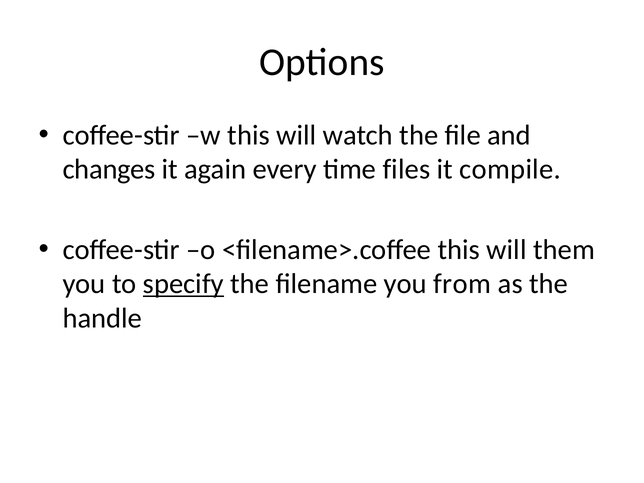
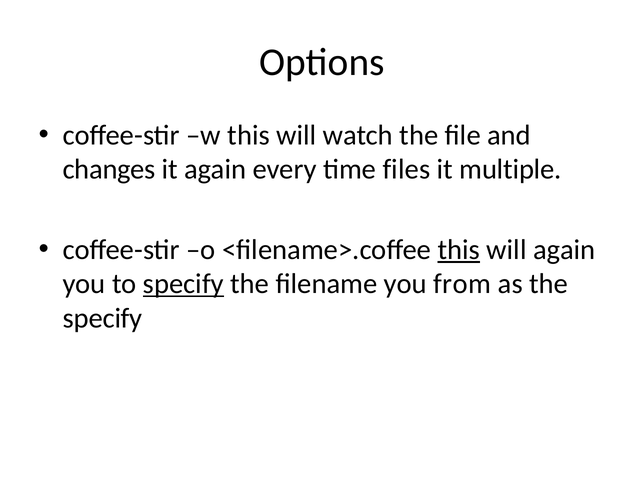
compile: compile -> multiple (510, 169)
this underline: none -> present (459, 250)
will them: them -> again (564, 250)
handle: handle -> specify (103, 318)
